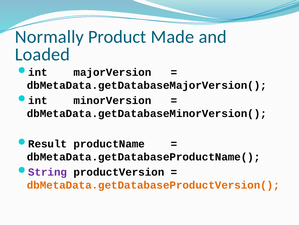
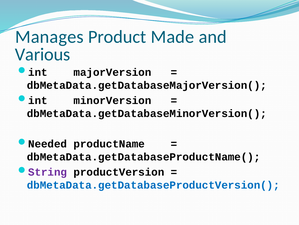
Normally: Normally -> Manages (49, 37)
Loaded: Loaded -> Various (43, 54)
Result: Result -> Needed (48, 143)
dbMetaData.getDatabaseProductVersion( colour: orange -> blue (153, 185)
